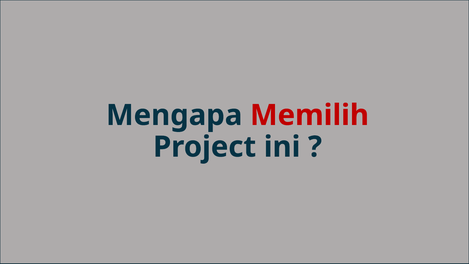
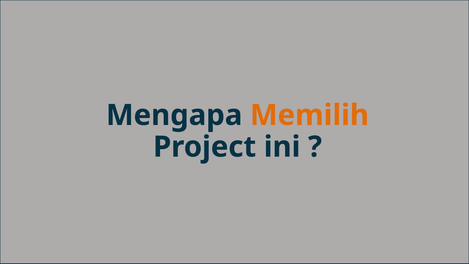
Memilih colour: red -> orange (309, 115)
